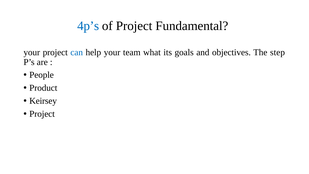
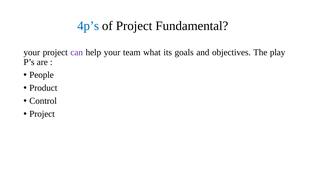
can colour: blue -> purple (77, 52)
step: step -> play (278, 52)
Keirsey: Keirsey -> Control (43, 101)
